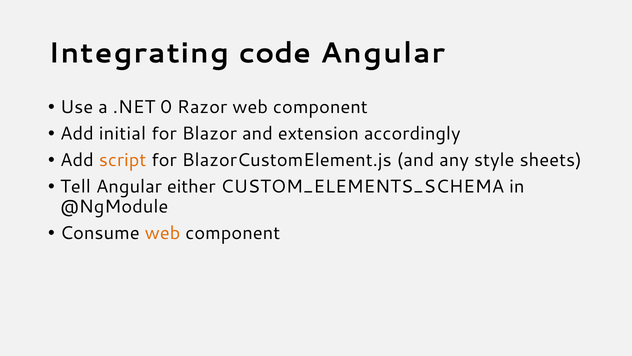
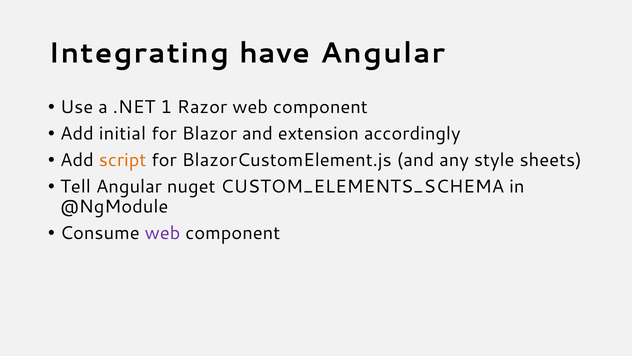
code: code -> have (275, 53)
0: 0 -> 1 (166, 107)
either: either -> nuget (191, 187)
web colour: orange -> purple (163, 233)
